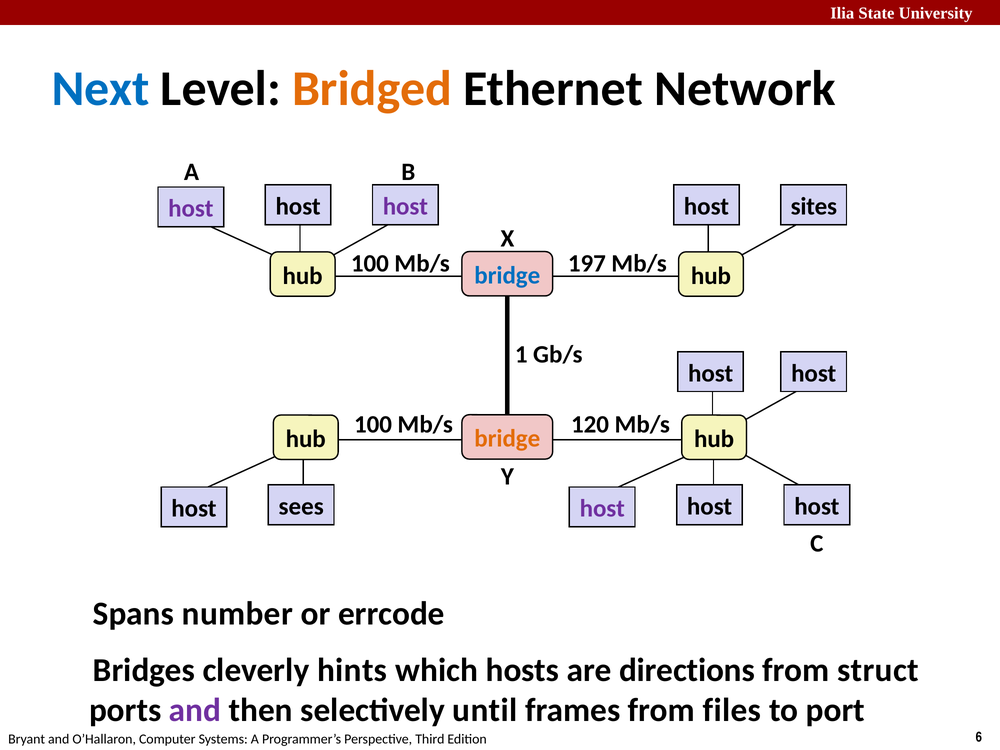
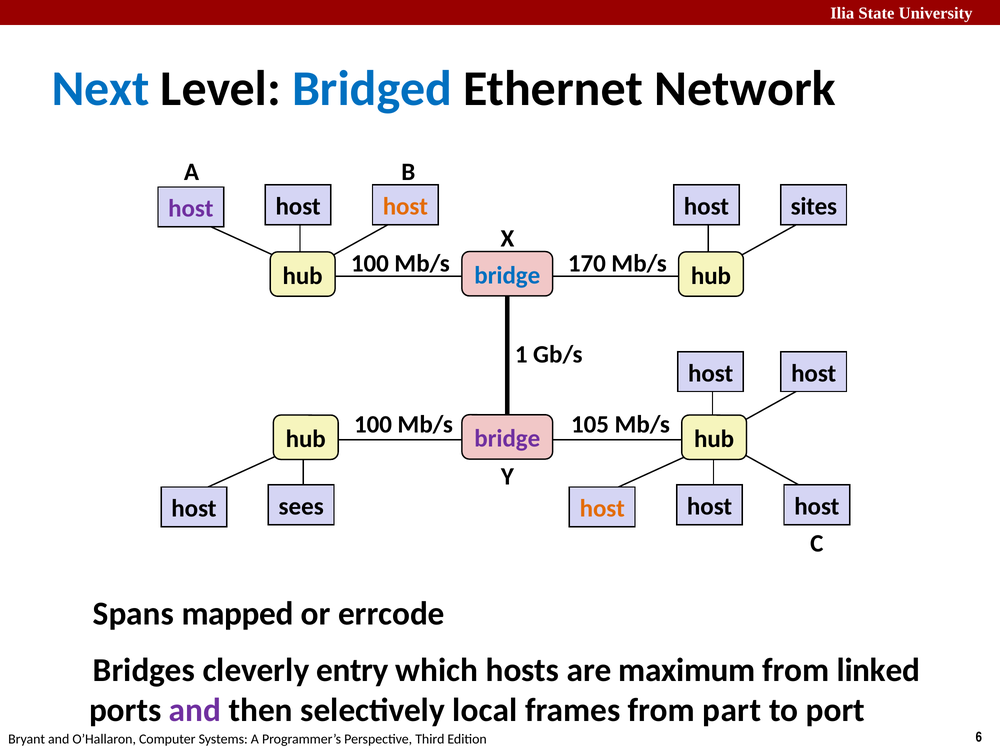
Bridged colour: orange -> blue (372, 89)
host colour: purple -> orange (405, 207)
197: 197 -> 170 (587, 264)
120: 120 -> 105 (590, 425)
bridge colour: orange -> purple (507, 439)
host colour: purple -> orange (602, 509)
number: number -> mapped (238, 614)
hints: hints -> entry (353, 670)
directions: directions -> maximum (687, 670)
struct: struct -> linked (878, 670)
until: until -> local (485, 710)
files: files -> part (732, 710)
